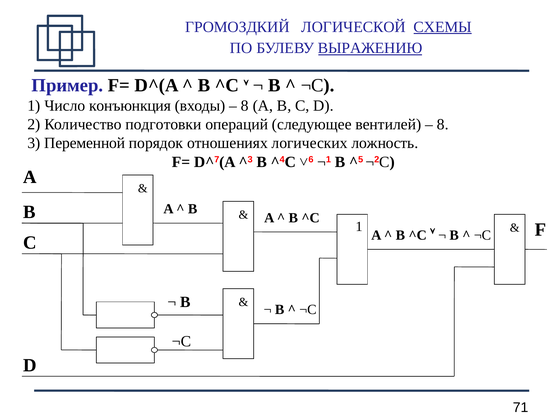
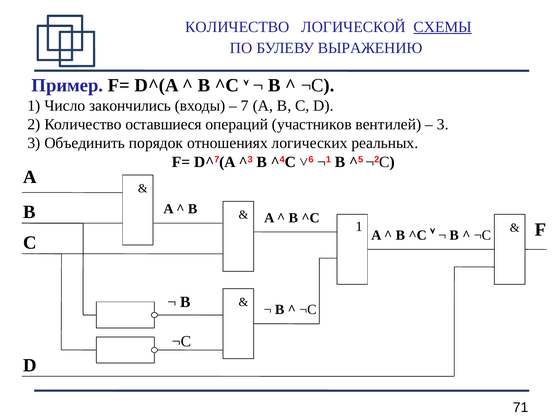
ГРОМОЗДКИЙ: ГРОМОЗДКИЙ -> КОЛИЧЕСТВО (237, 27)
ВЫРАЖЕНИЮ underline: present -> none (370, 48)
конъюнкция: конъюнкция -> закончились (130, 106)
8: 8 -> 7 (245, 106)
подготовки: подготовки -> оставшиеся (164, 124)
следующее: следующее -> участников (312, 124)
8: 8 -> 3 (443, 124)
Переменной: Переменной -> Объединить (85, 143)
ложность: ложность -> реальных (385, 143)
